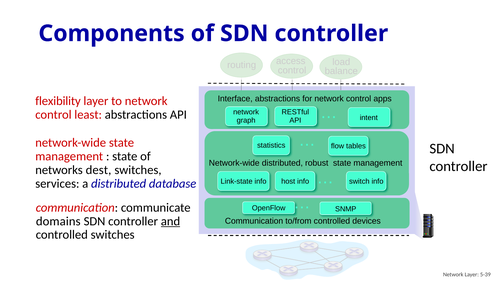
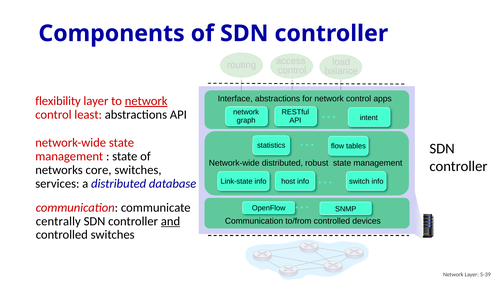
network underline: none -> present (146, 101)
dest: dest -> core (99, 170)
domains: domains -> centrally (58, 221)
